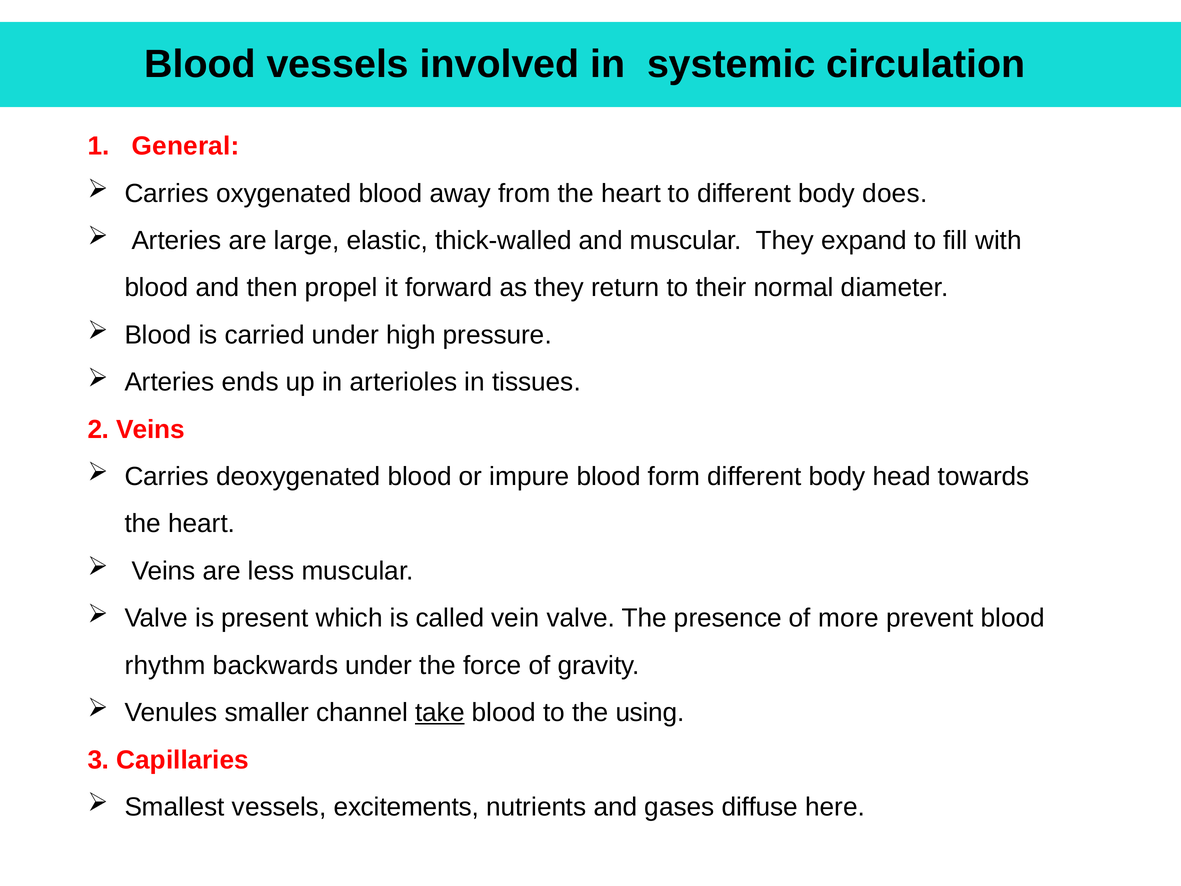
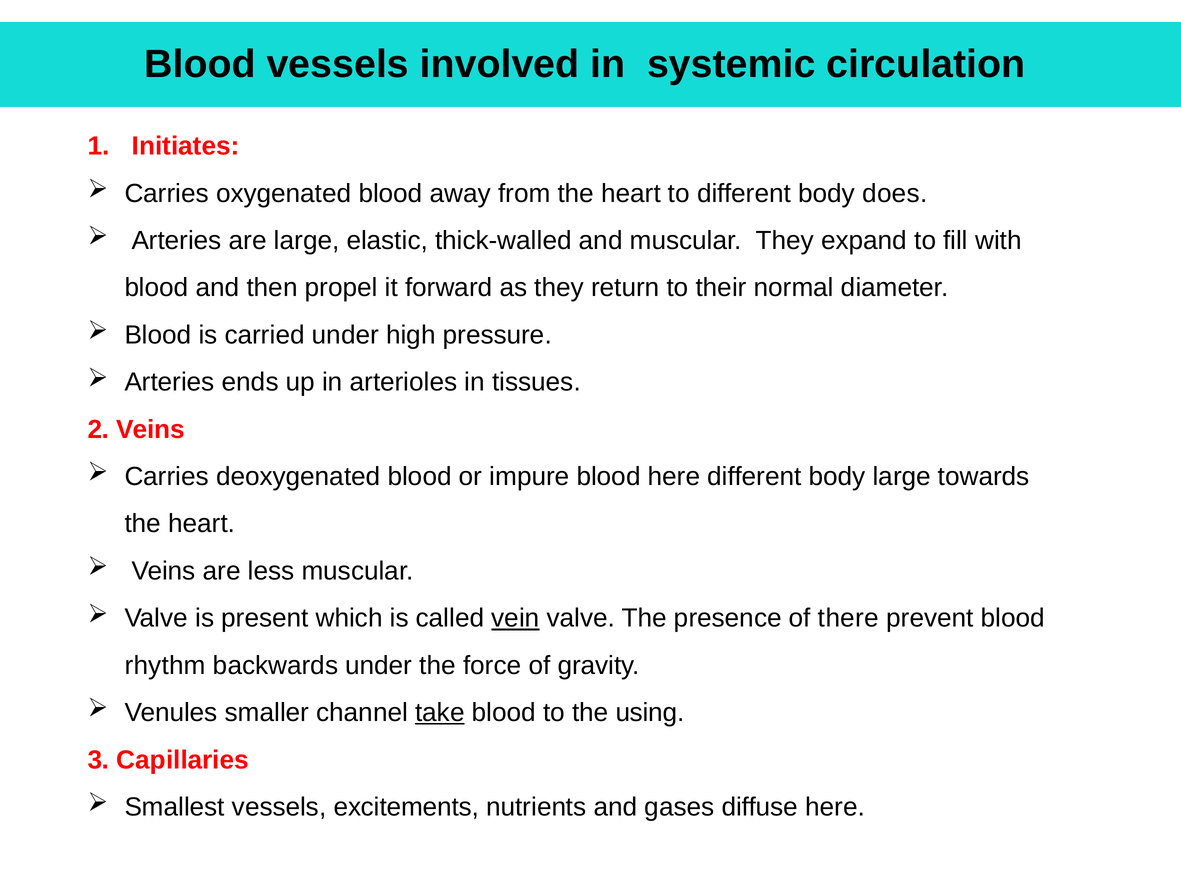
General: General -> Initiates (186, 146)
blood form: form -> here (674, 476)
body head: head -> large (902, 476)
vein underline: none -> present (515, 618)
more: more -> there (848, 618)
